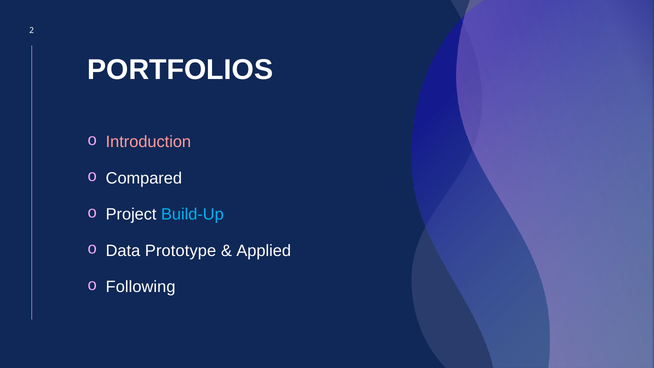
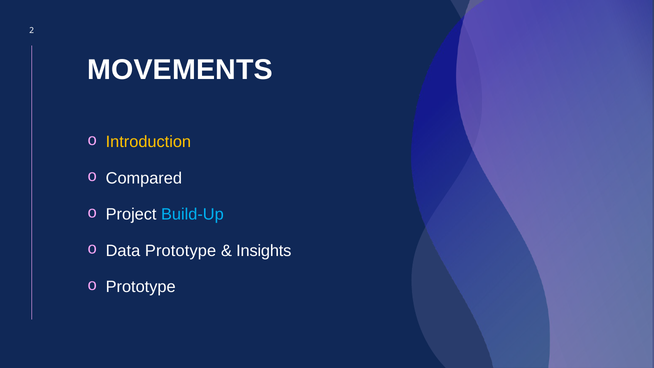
PORTFOLIOS: PORTFOLIOS -> MOVEMENTS (180, 70)
Introduction colour: pink -> yellow (148, 142)
Applied: Applied -> Insights (264, 251)
Following: Following -> Prototype (141, 287)
